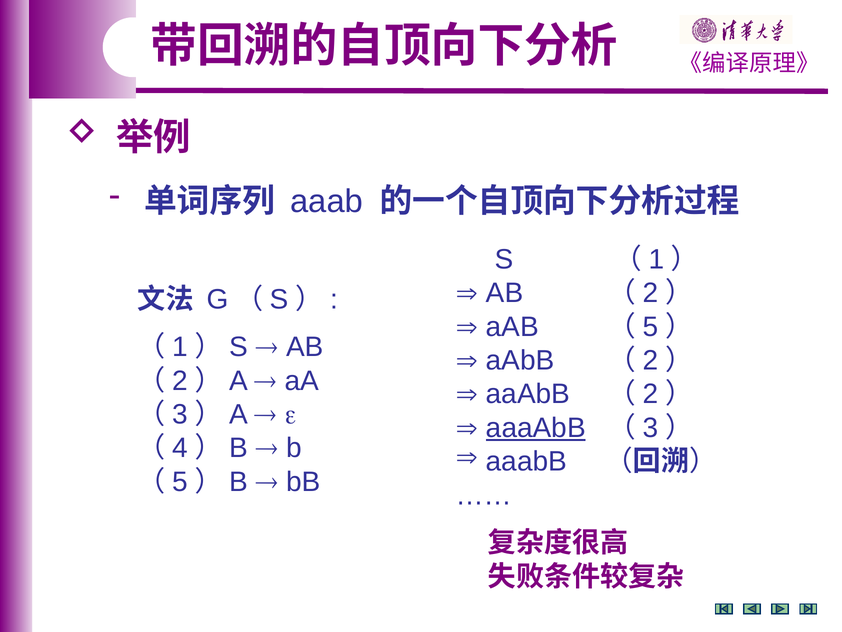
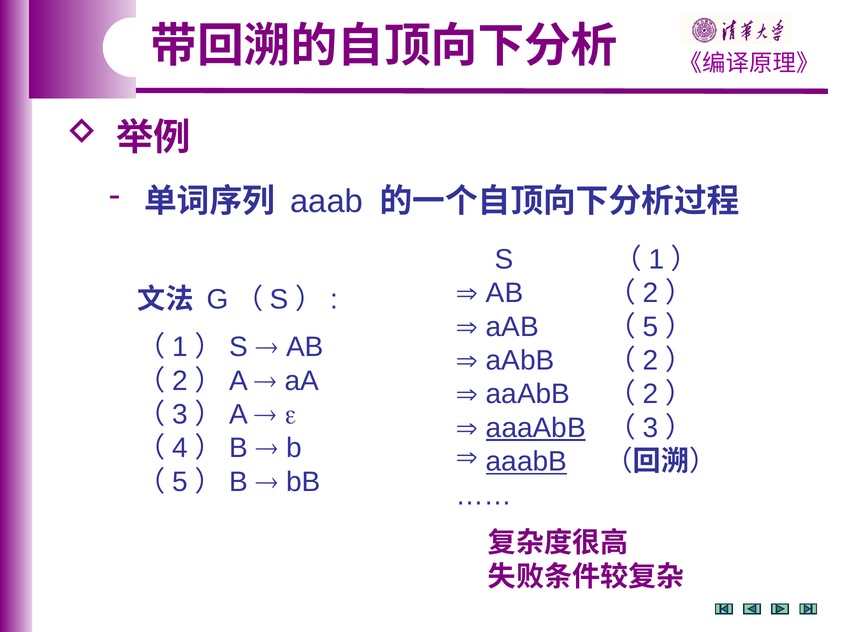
aaabB underline: none -> present (526, 461)
